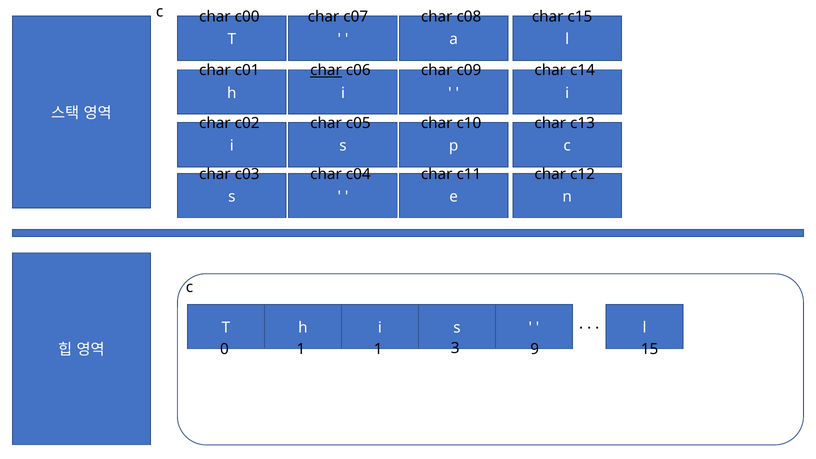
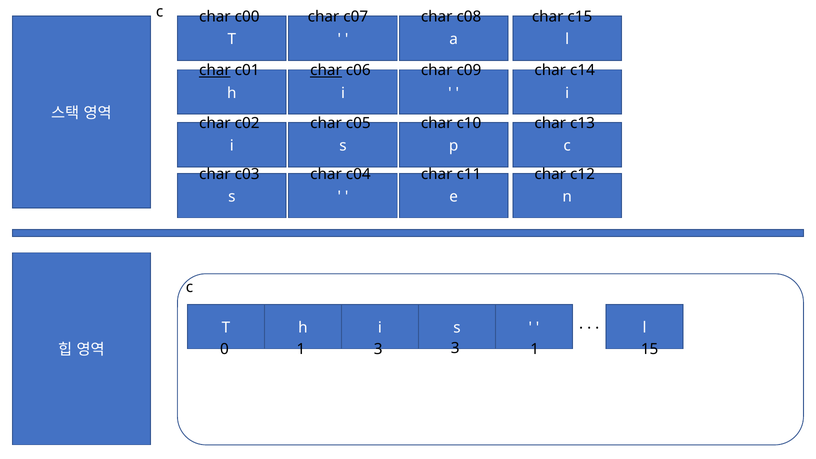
char underline: none -> present (215, 70)
1 1: 1 -> 3 (378, 349)
3 9: 9 -> 1 (535, 349)
